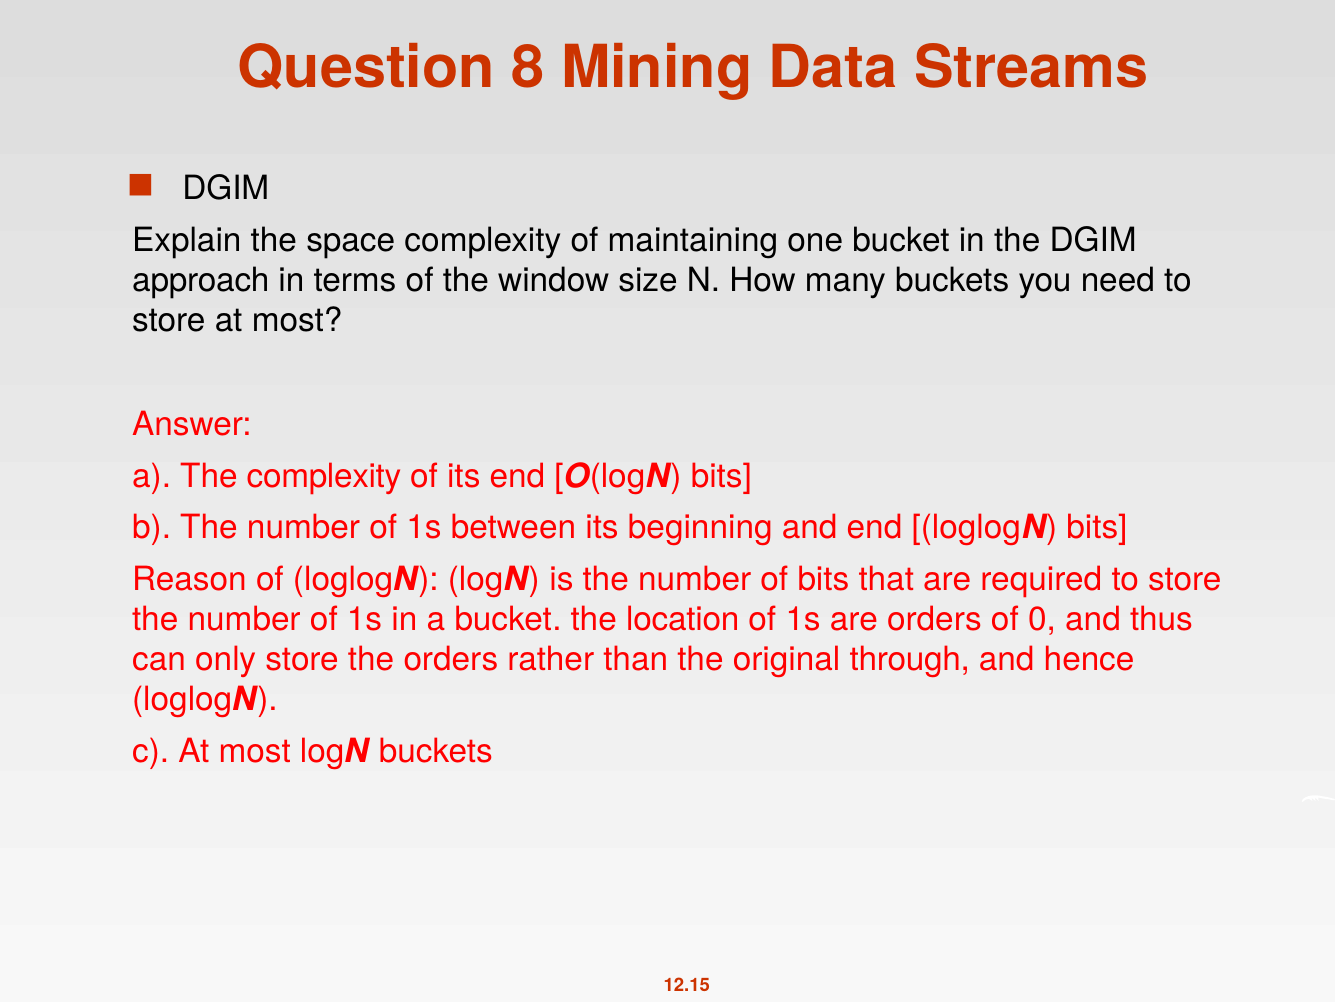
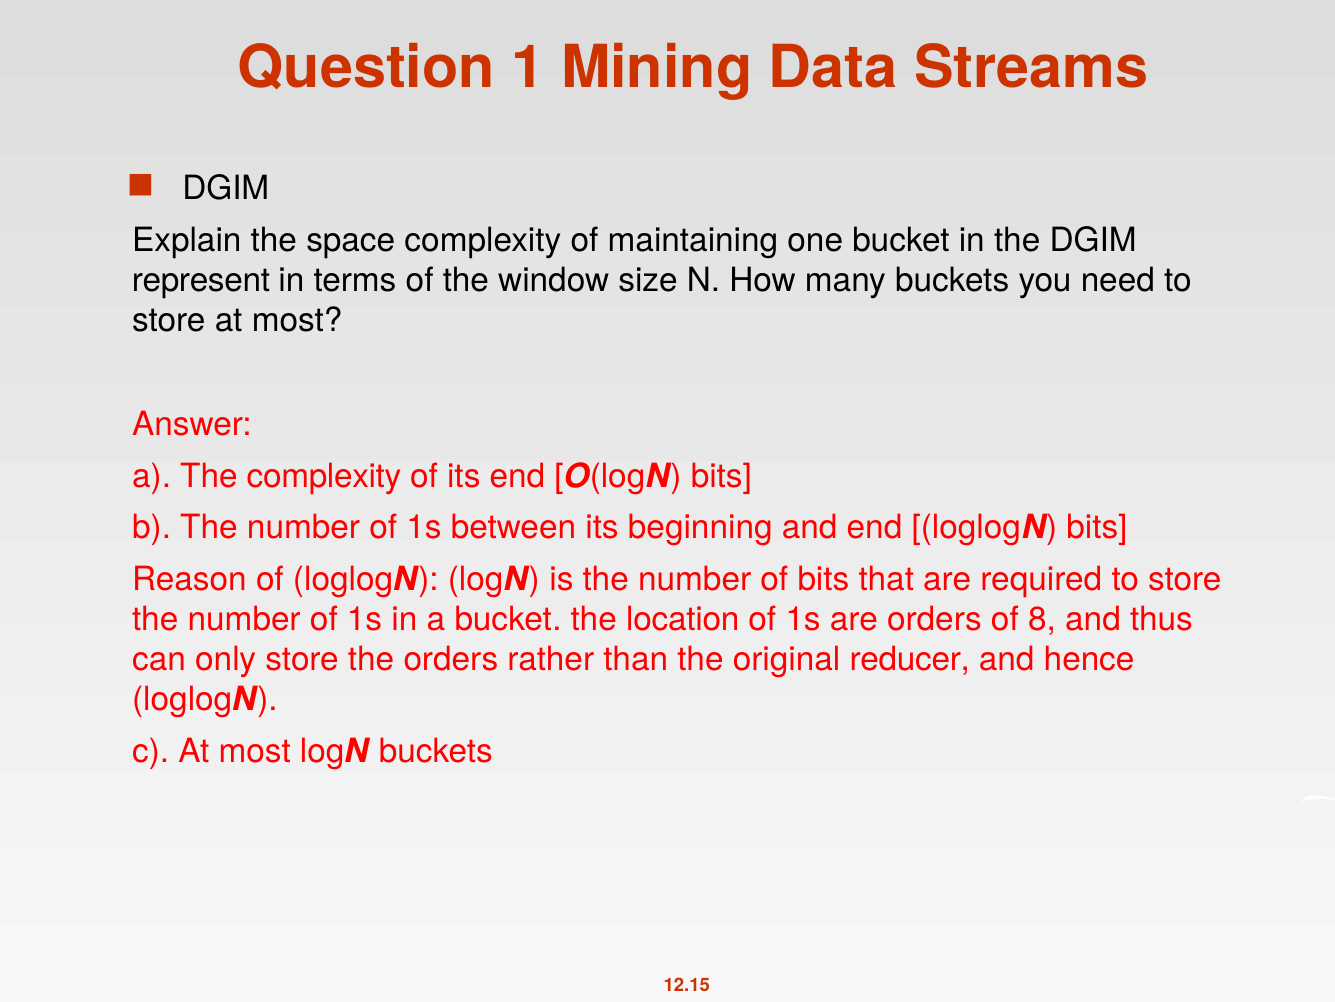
8: 8 -> 1 (528, 68)
approach: approach -> represent (201, 280)
0: 0 -> 8 (1042, 619)
through: through -> reducer (910, 659)
